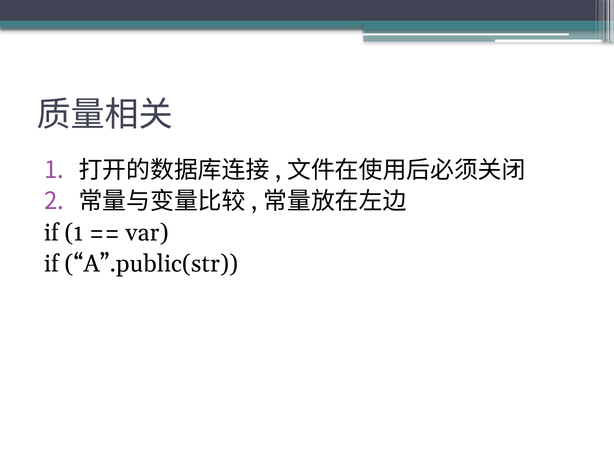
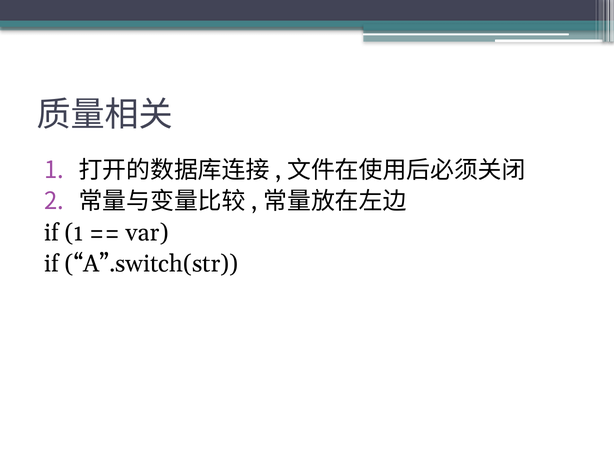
A”.public(str: A”.public(str -> A”.switch(str (151, 264)
